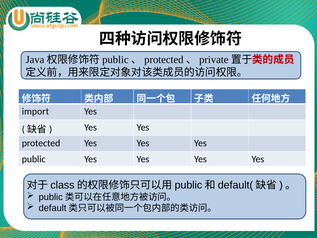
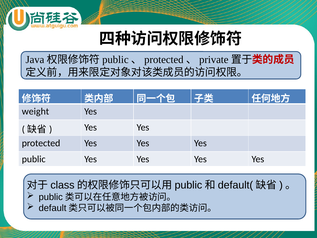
import: import -> weight (35, 111)
